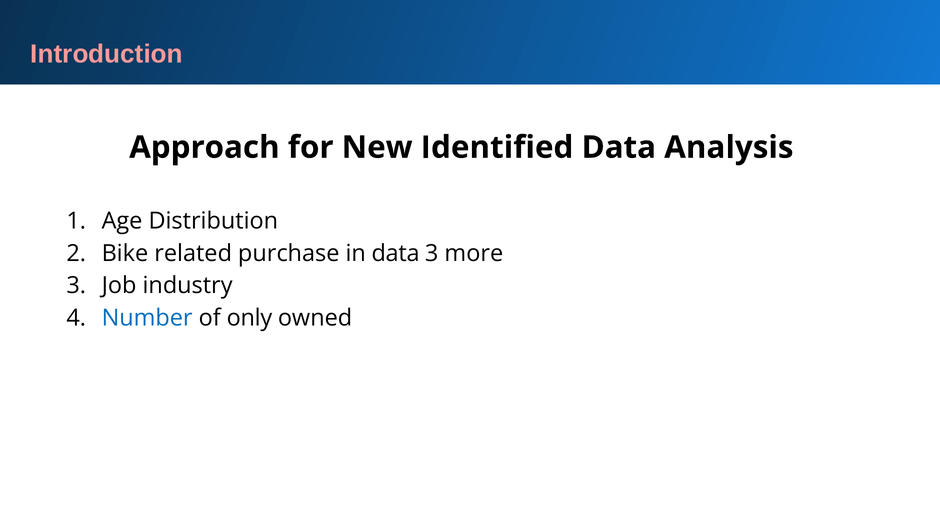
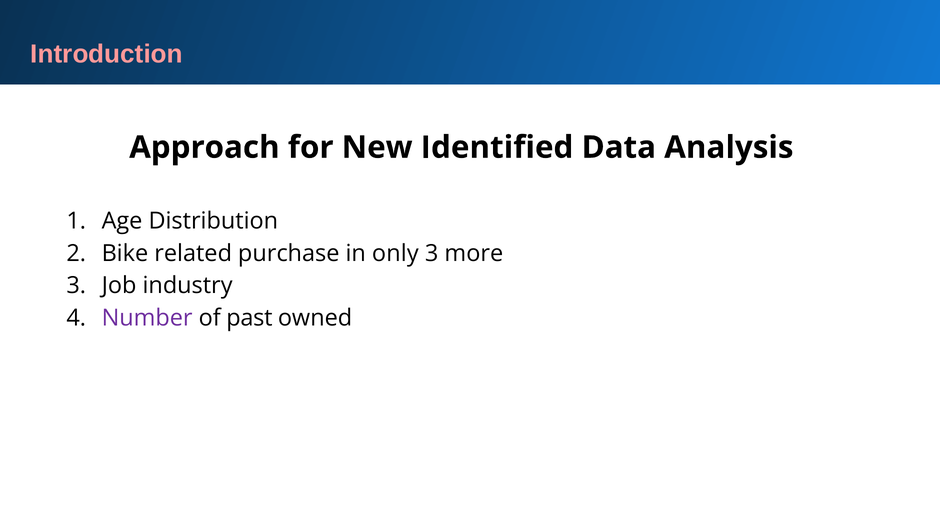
in data: data -> only (395, 253)
Number colour: blue -> purple (147, 318)
only: only -> past (249, 318)
